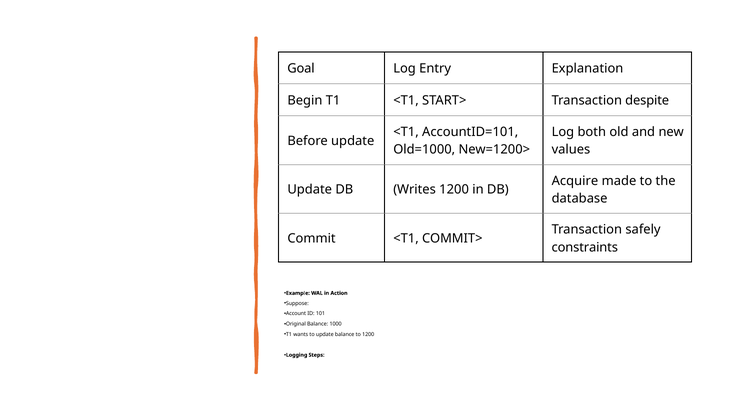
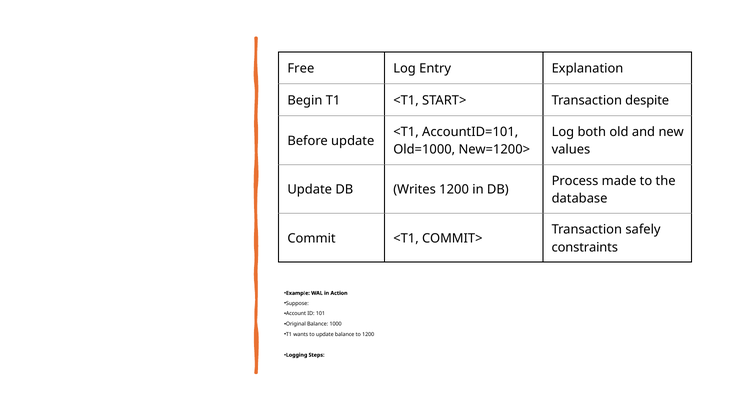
Goal: Goal -> Free (301, 69)
Acquire: Acquire -> Process (575, 181)
